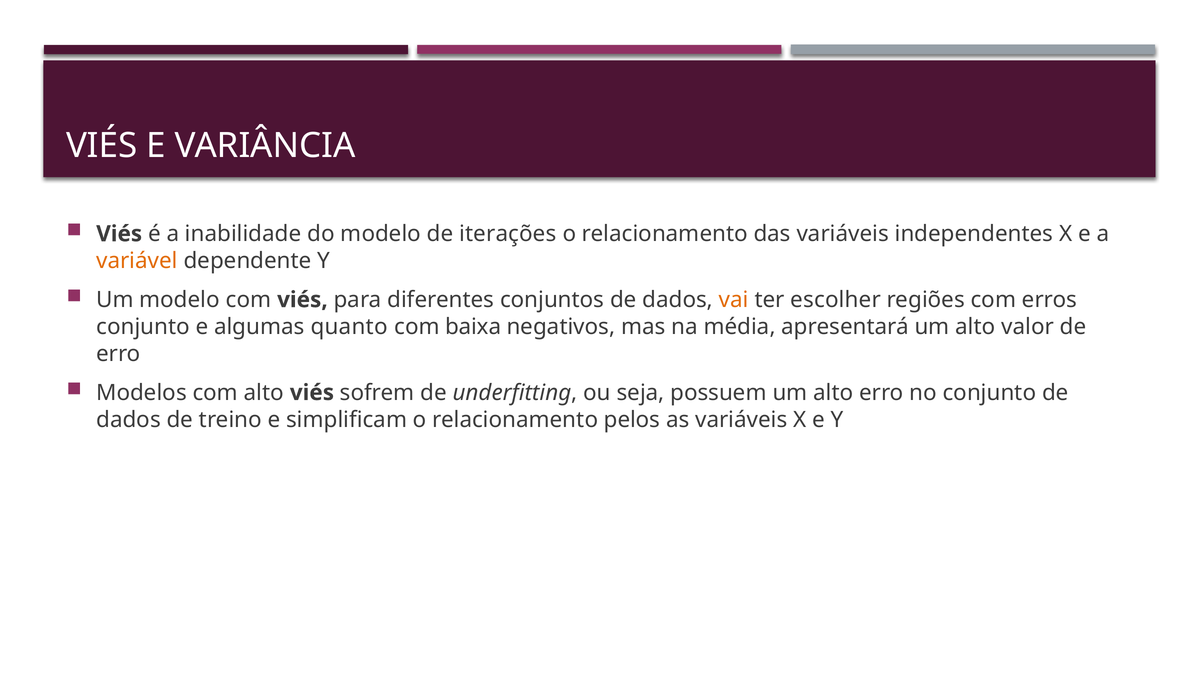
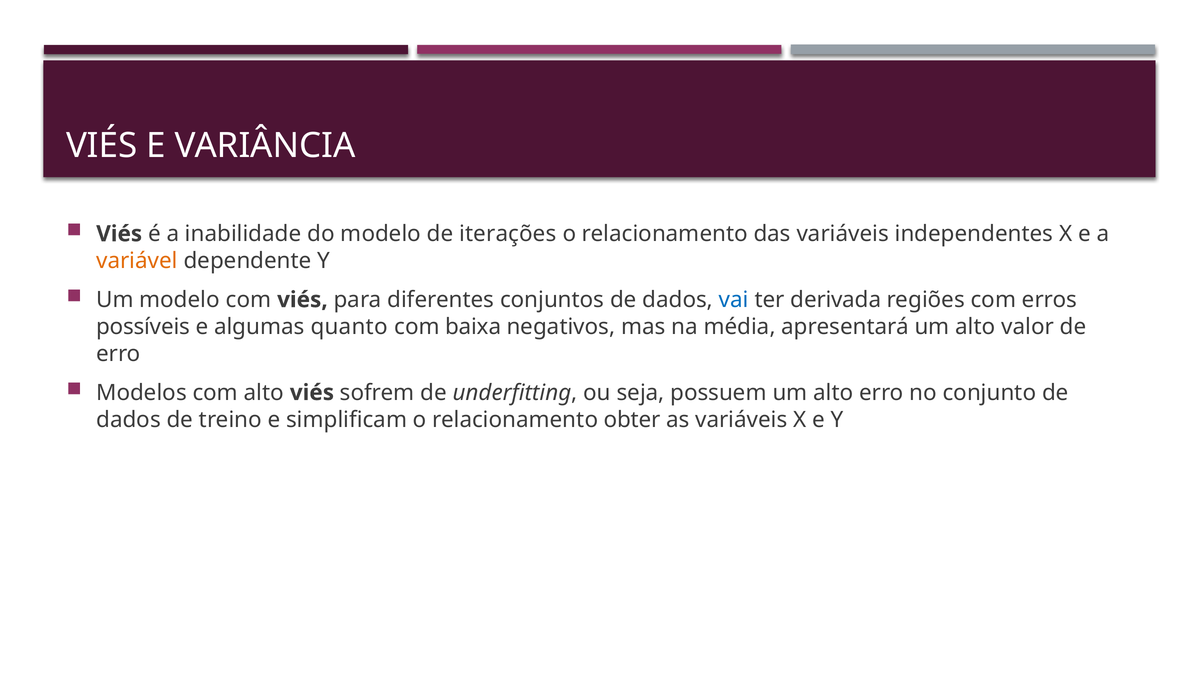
vai colour: orange -> blue (734, 300)
escolher: escolher -> derivada (836, 300)
conjunto: conjunto -> possíveis (143, 327)
pelos: pelos -> obter (632, 420)
